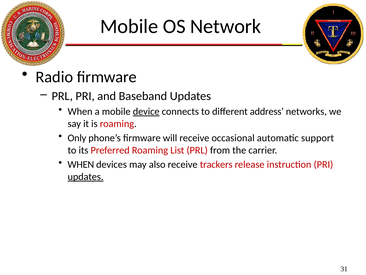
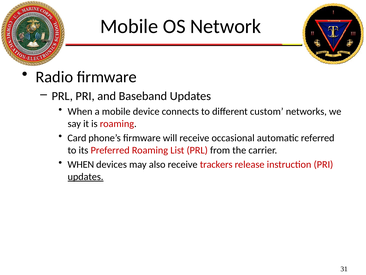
device underline: present -> none (146, 111)
address: address -> custom (267, 111)
Only: Only -> Card (77, 138)
support: support -> referred (318, 138)
